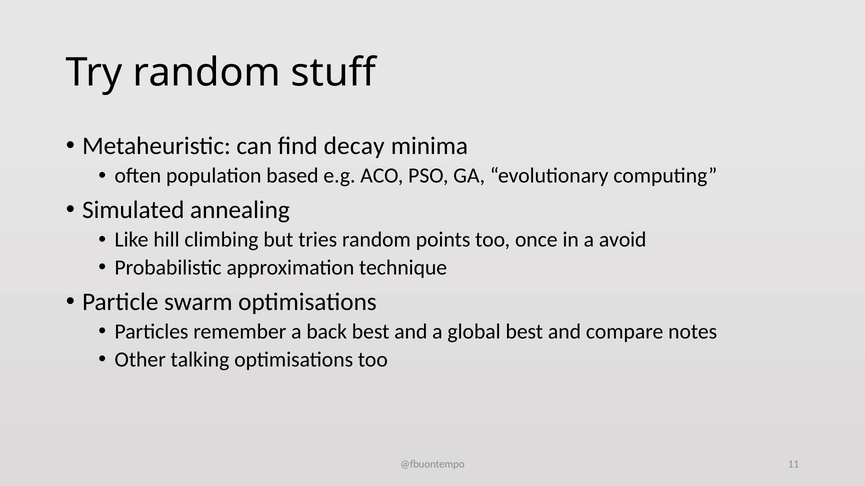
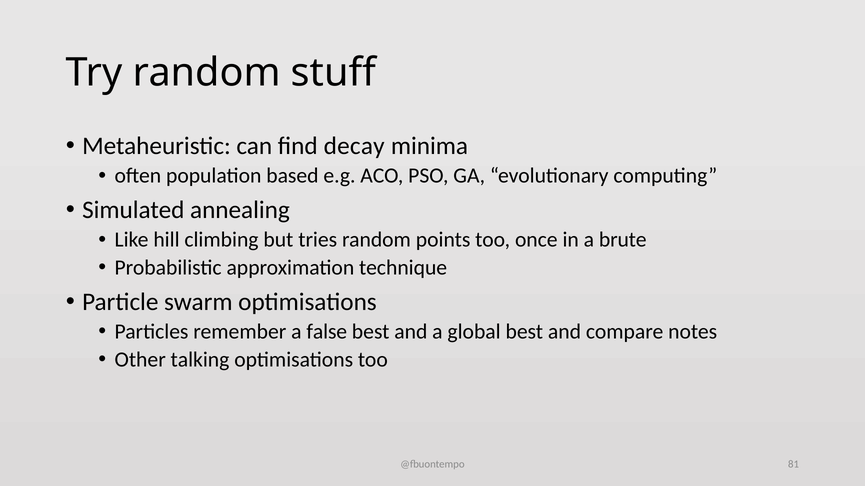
avoid: avoid -> brute (623, 240)
back: back -> false (327, 332)
11: 11 -> 81 (794, 465)
